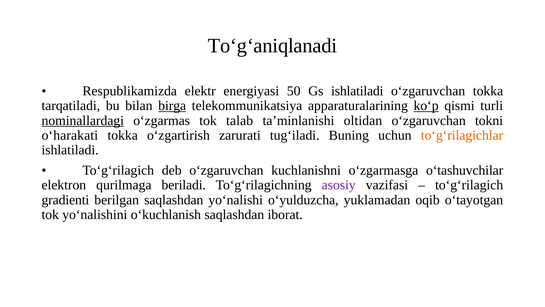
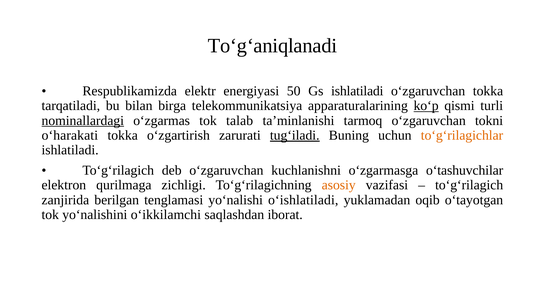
birga underline: present -> none (172, 106)
oltidan: oltidan -> tarmoq (363, 120)
tug‘iladi underline: none -> present (295, 135)
beriladi: beriladi -> zichligi (184, 185)
asosiy colour: purple -> orange (339, 185)
gradienti: gradienti -> zanjirida (65, 200)
berilgan saqlashdan: saqlashdan -> tenglamasi (174, 200)
o‘yulduzcha: o‘yulduzcha -> o‘ishlatiladi (303, 200)
o‘kuchlanish: o‘kuchlanish -> o‘ikkilamchi (166, 214)
